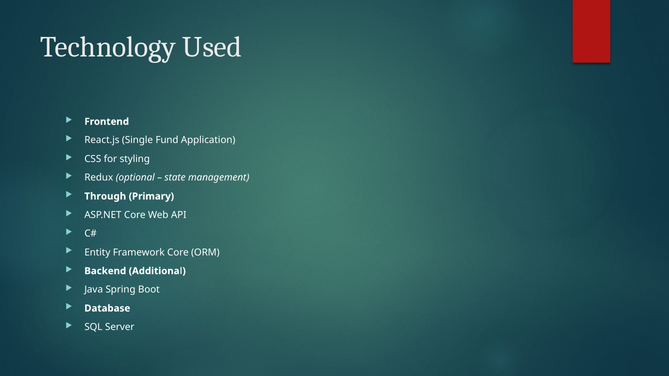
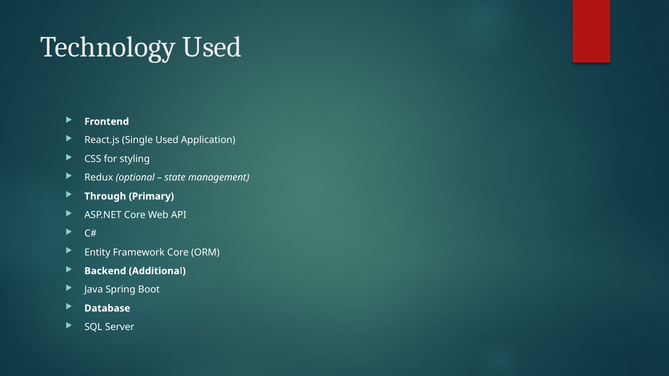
Single Fund: Fund -> Used (167, 140)
